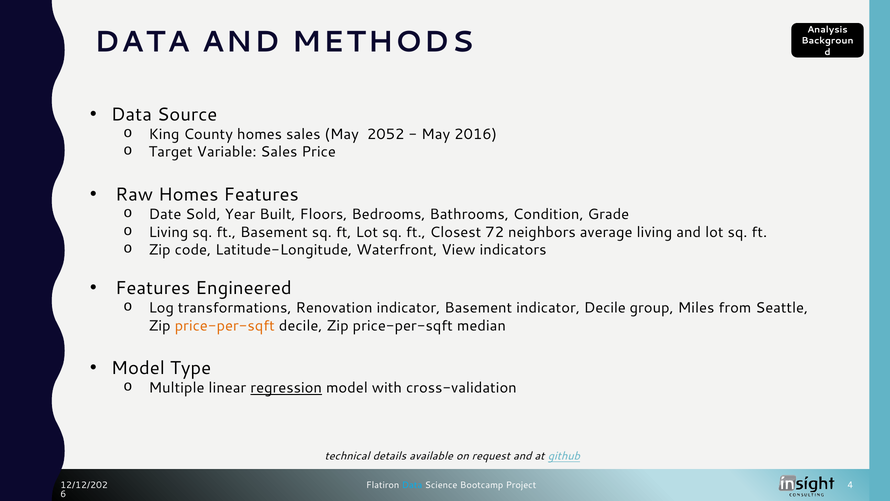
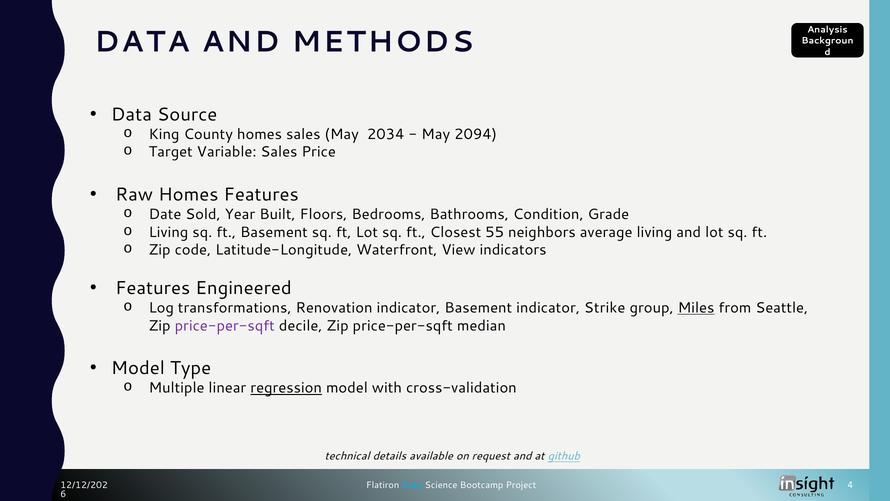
2052: 2052 -> 2034 (386, 134)
2016: 2016 -> 2094 (476, 134)
72: 72 -> 55 (495, 232)
indicator Decile: Decile -> Strike (605, 308)
Miles underline: none -> present (696, 308)
price-per-sqft colour: orange -> purple (225, 325)
